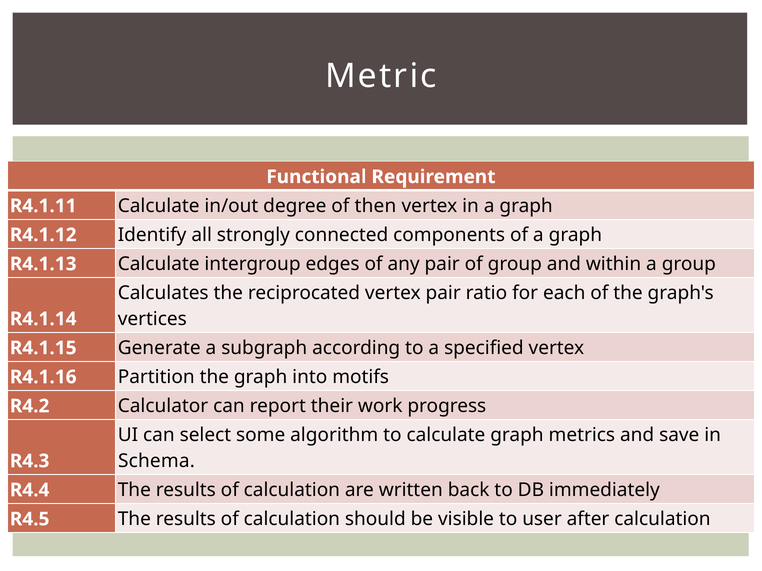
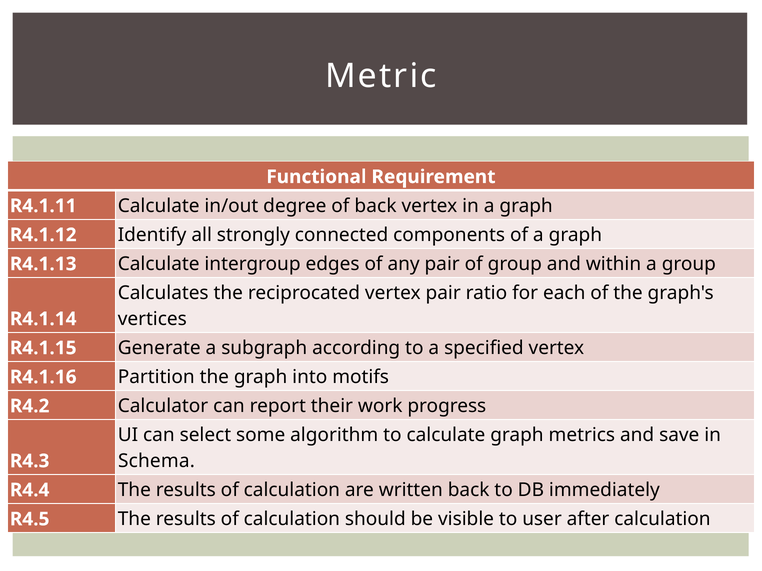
of then: then -> back (375, 206)
